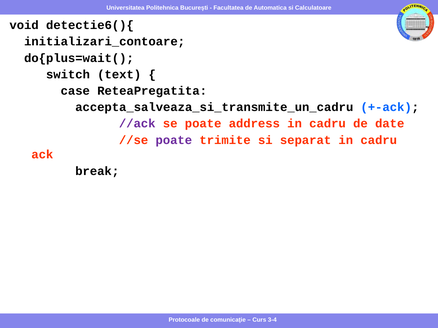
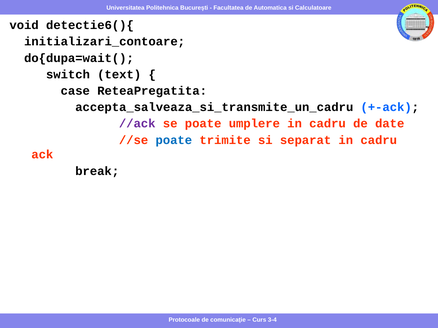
do{plus=wait(: do{plus=wait( -> do{dupa=wait( (79, 58)
address: address -> umplere (254, 124)
poate colour: purple -> blue (174, 140)
